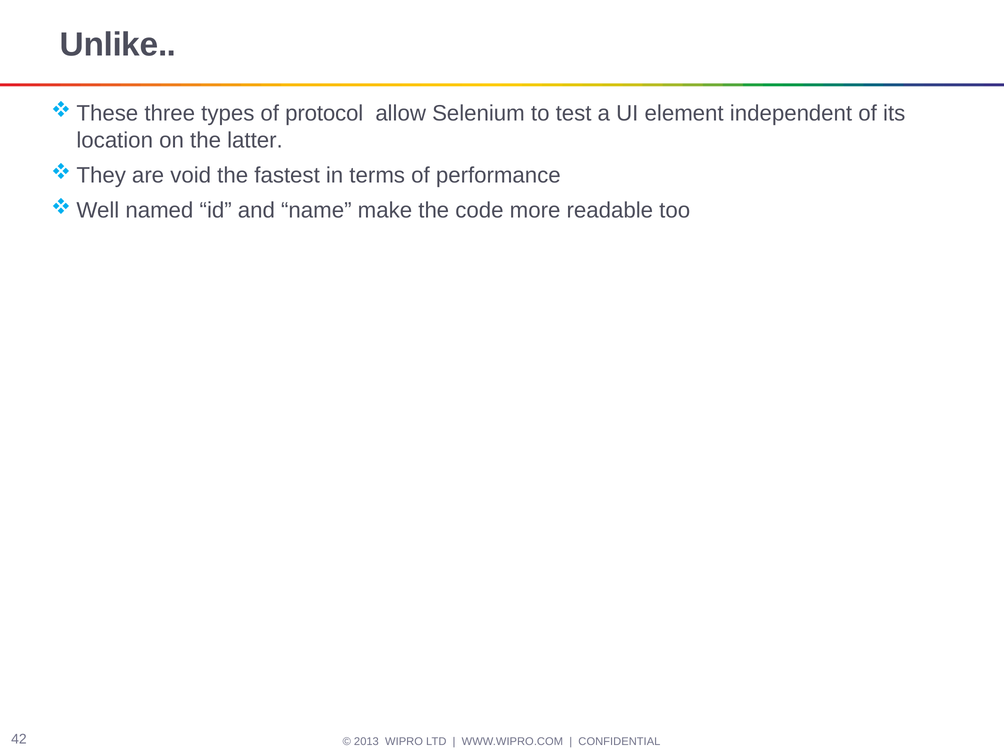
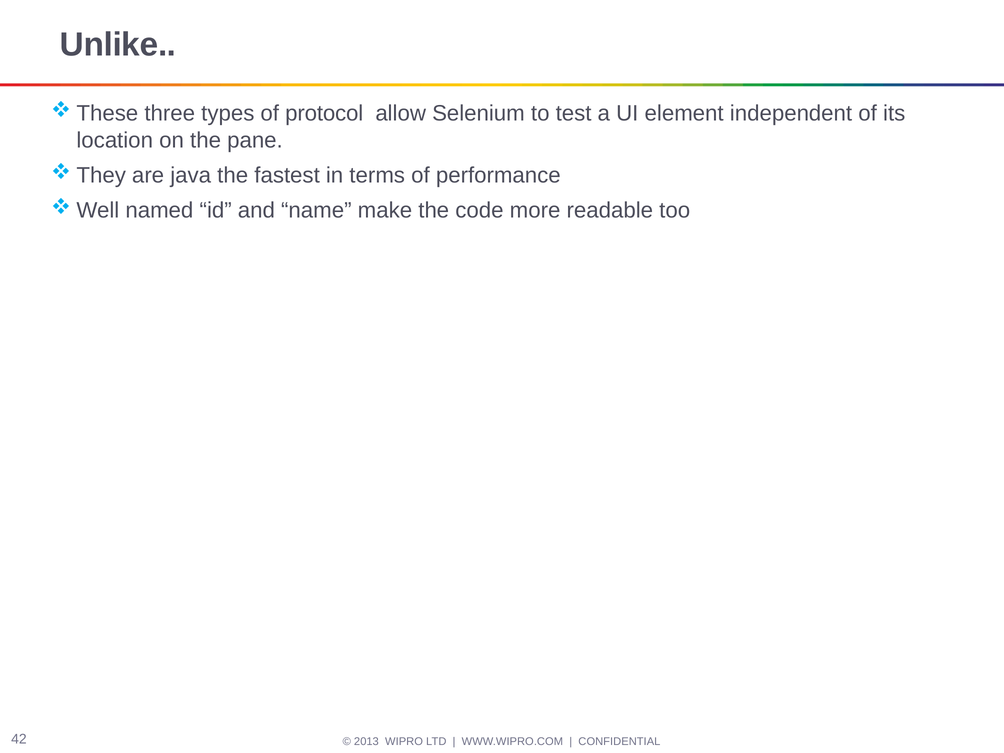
latter: latter -> pane (255, 140)
void: void -> java (191, 175)
